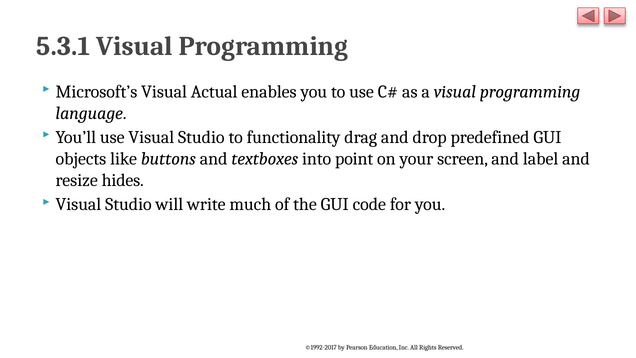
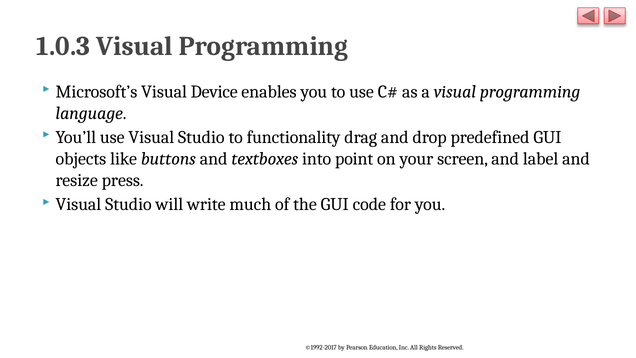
5.3.1: 5.3.1 -> 1.0.3 (63, 46)
Actual: Actual -> Device (214, 92)
hides: hides -> press (123, 180)
